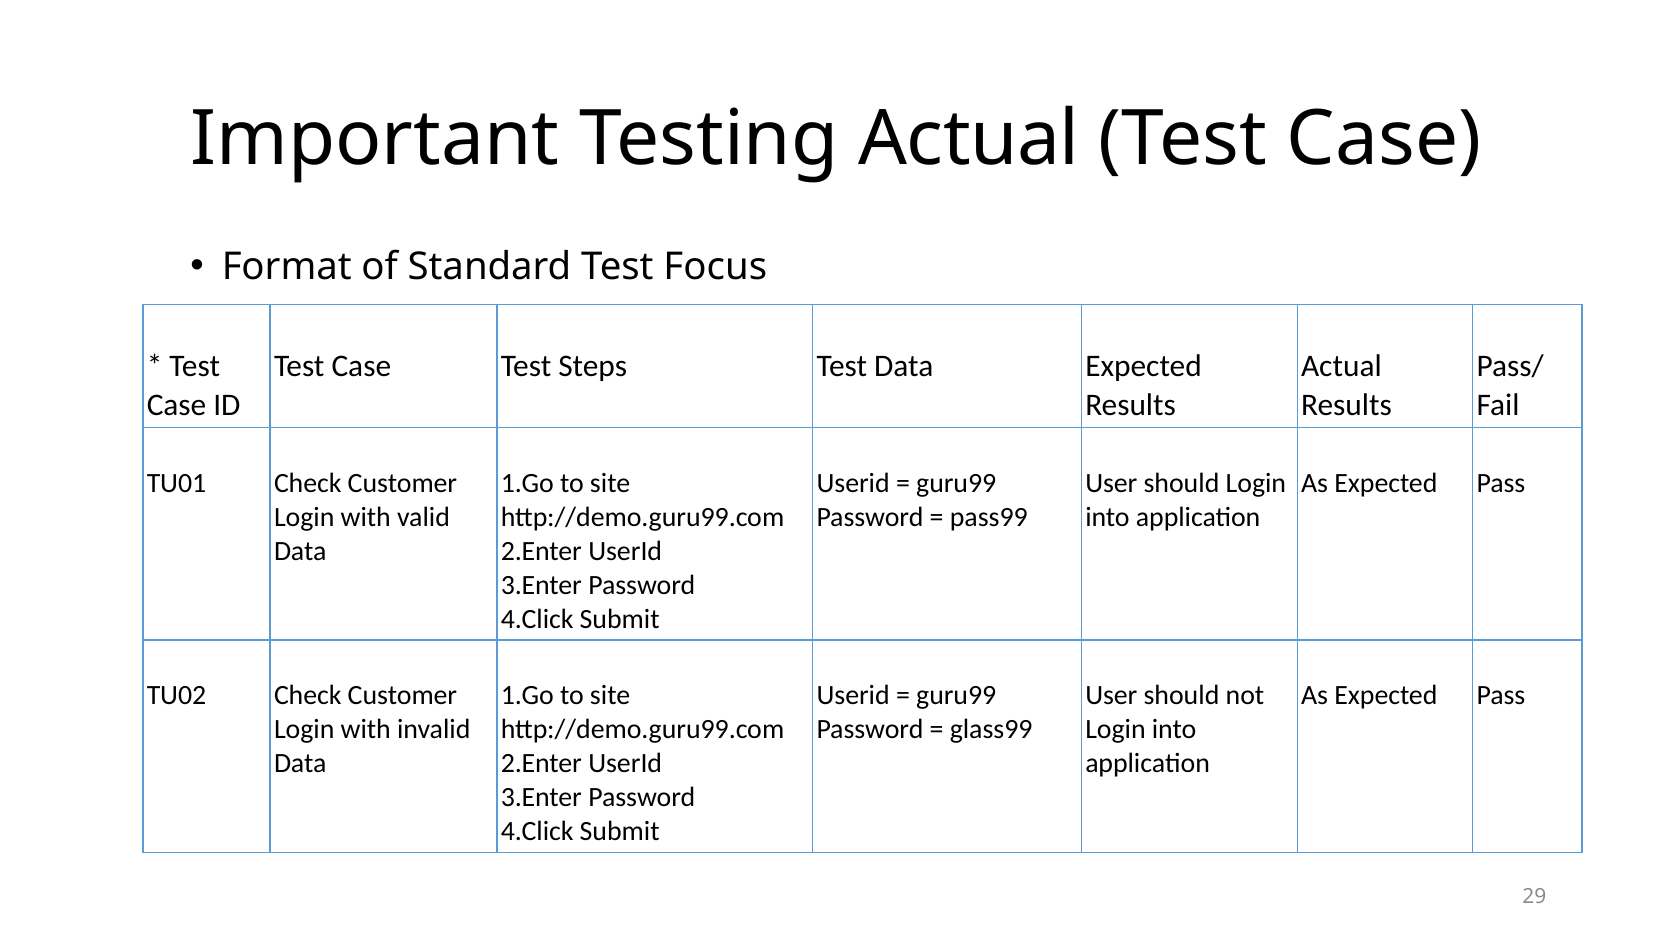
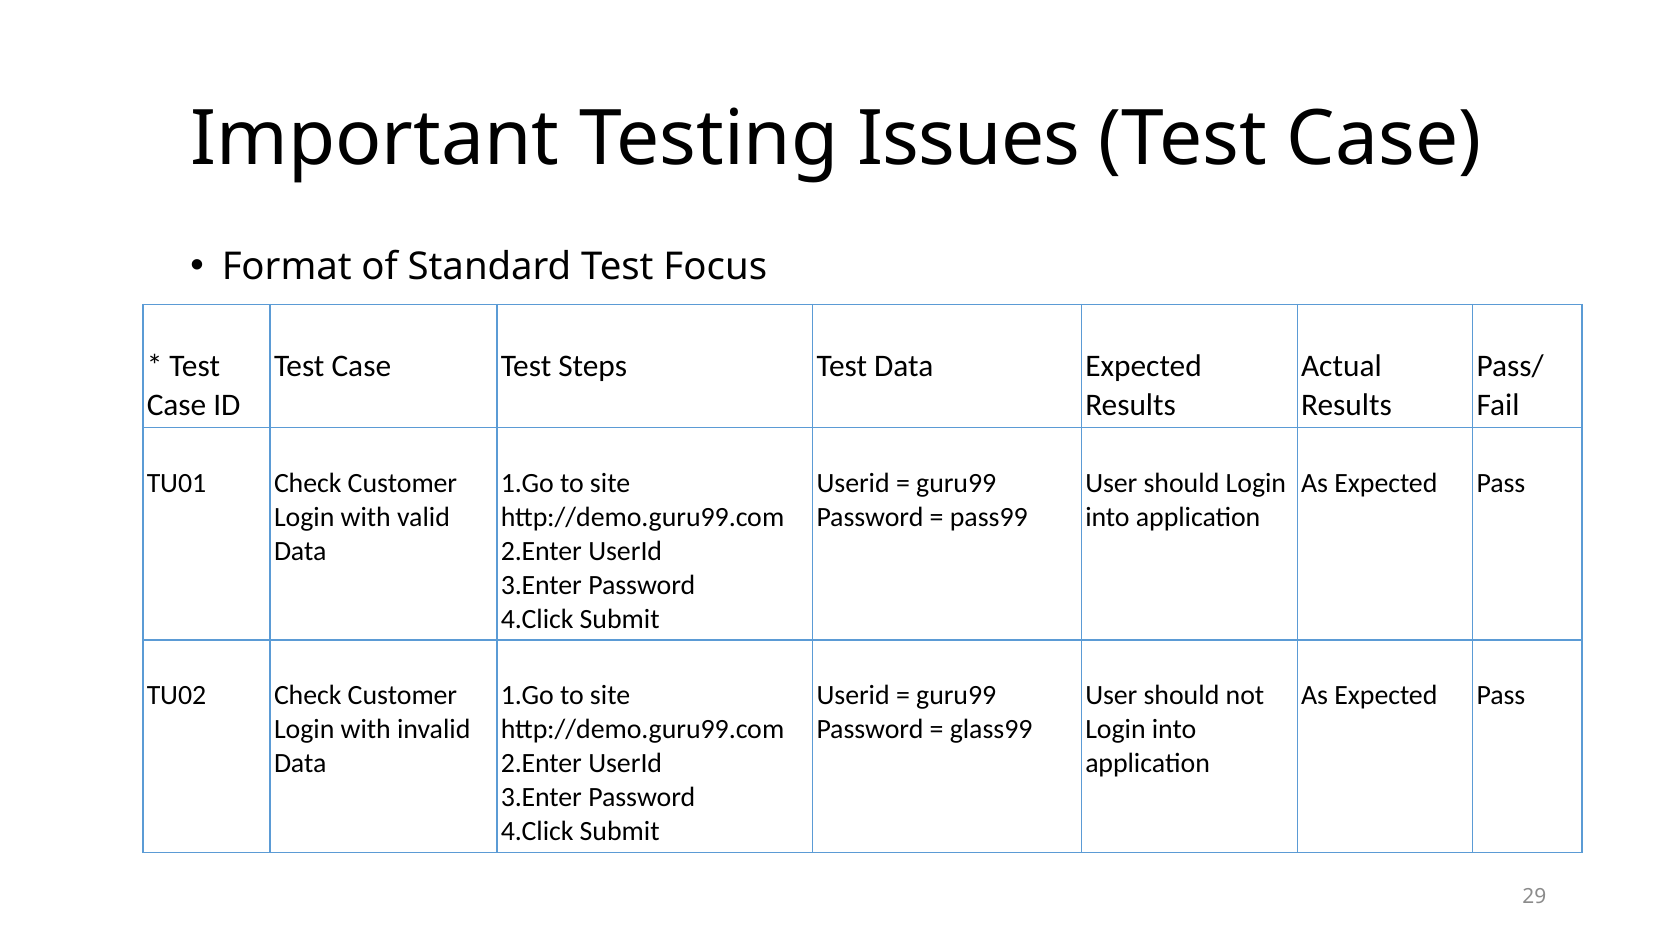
Testing Actual: Actual -> Issues (969, 140)
